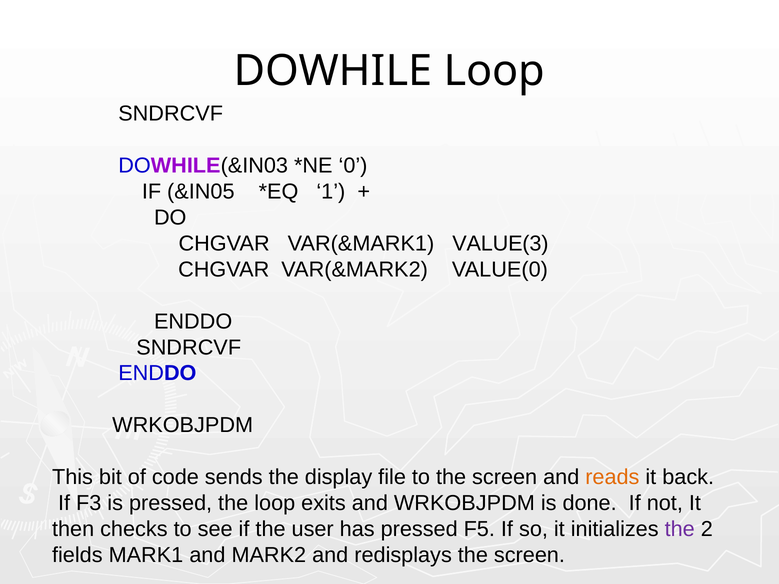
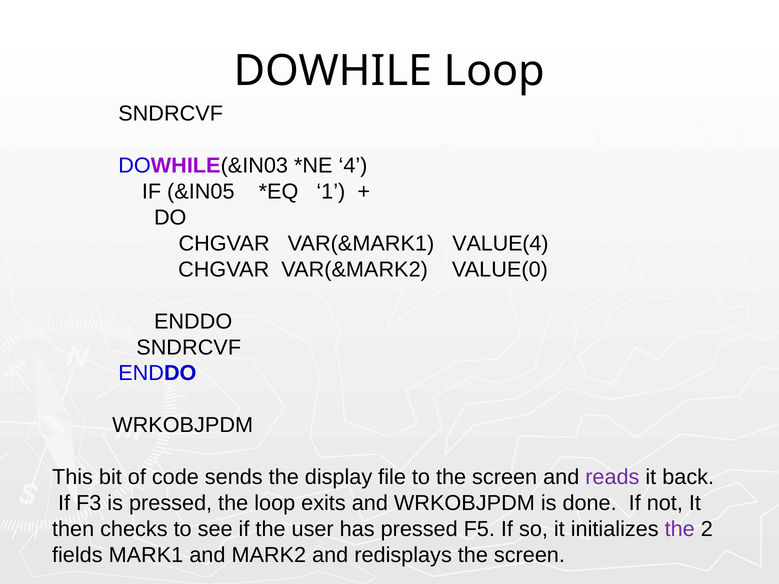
0: 0 -> 4 (353, 166)
VALUE(3: VALUE(3 -> VALUE(4 (500, 244)
reads colour: orange -> purple (612, 477)
